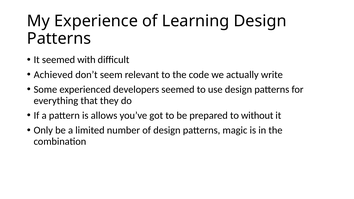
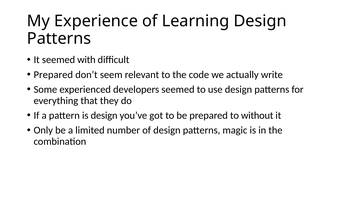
Achieved: Achieved -> Prepared (53, 75)
is allows: allows -> design (104, 116)
